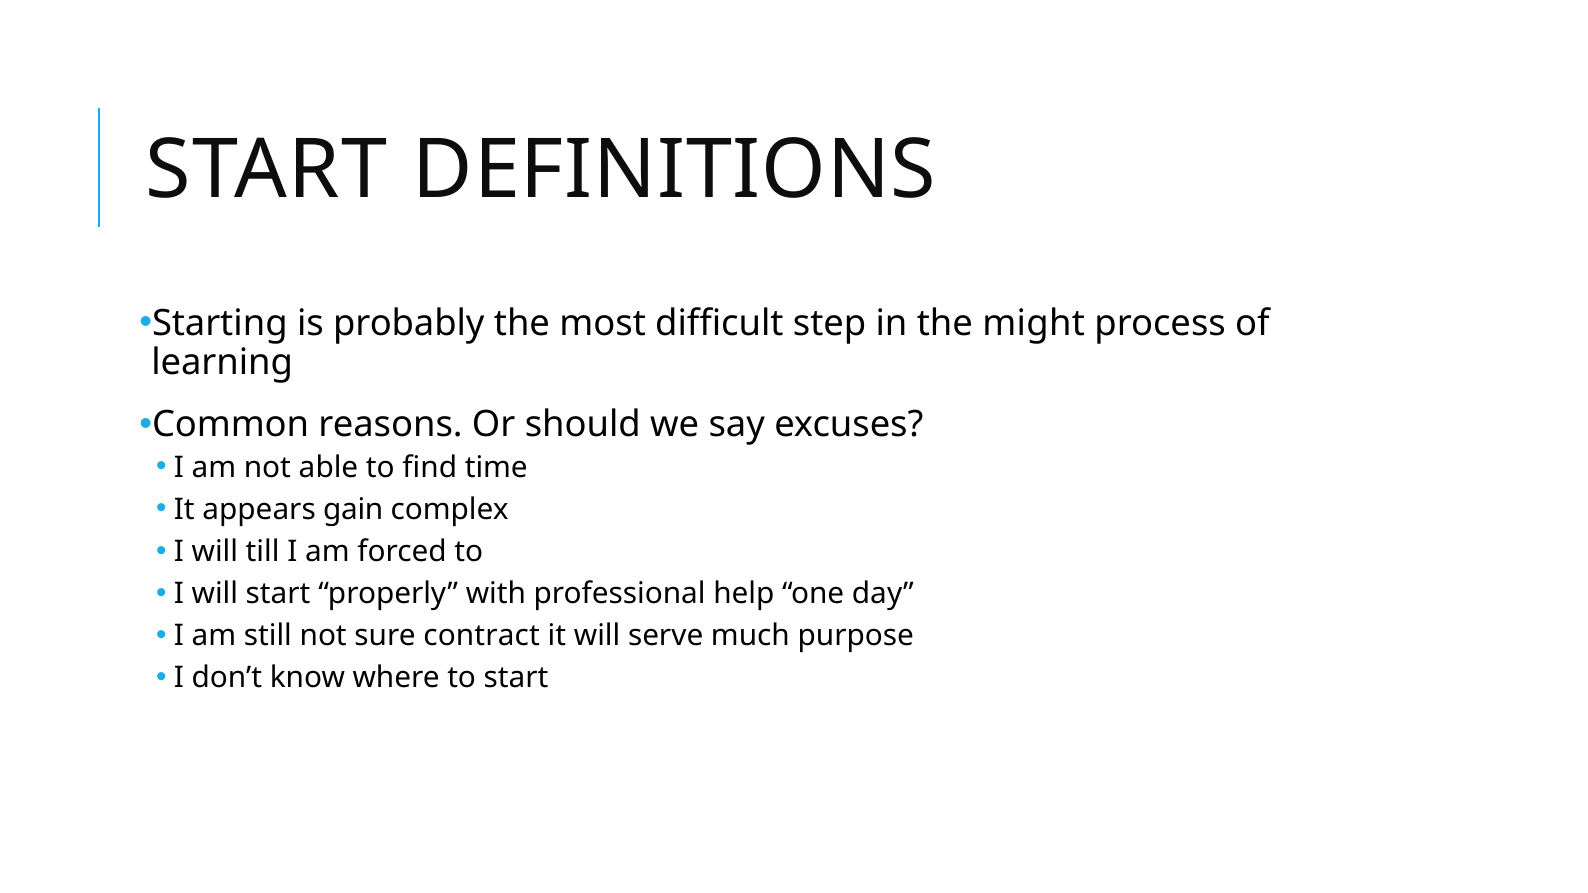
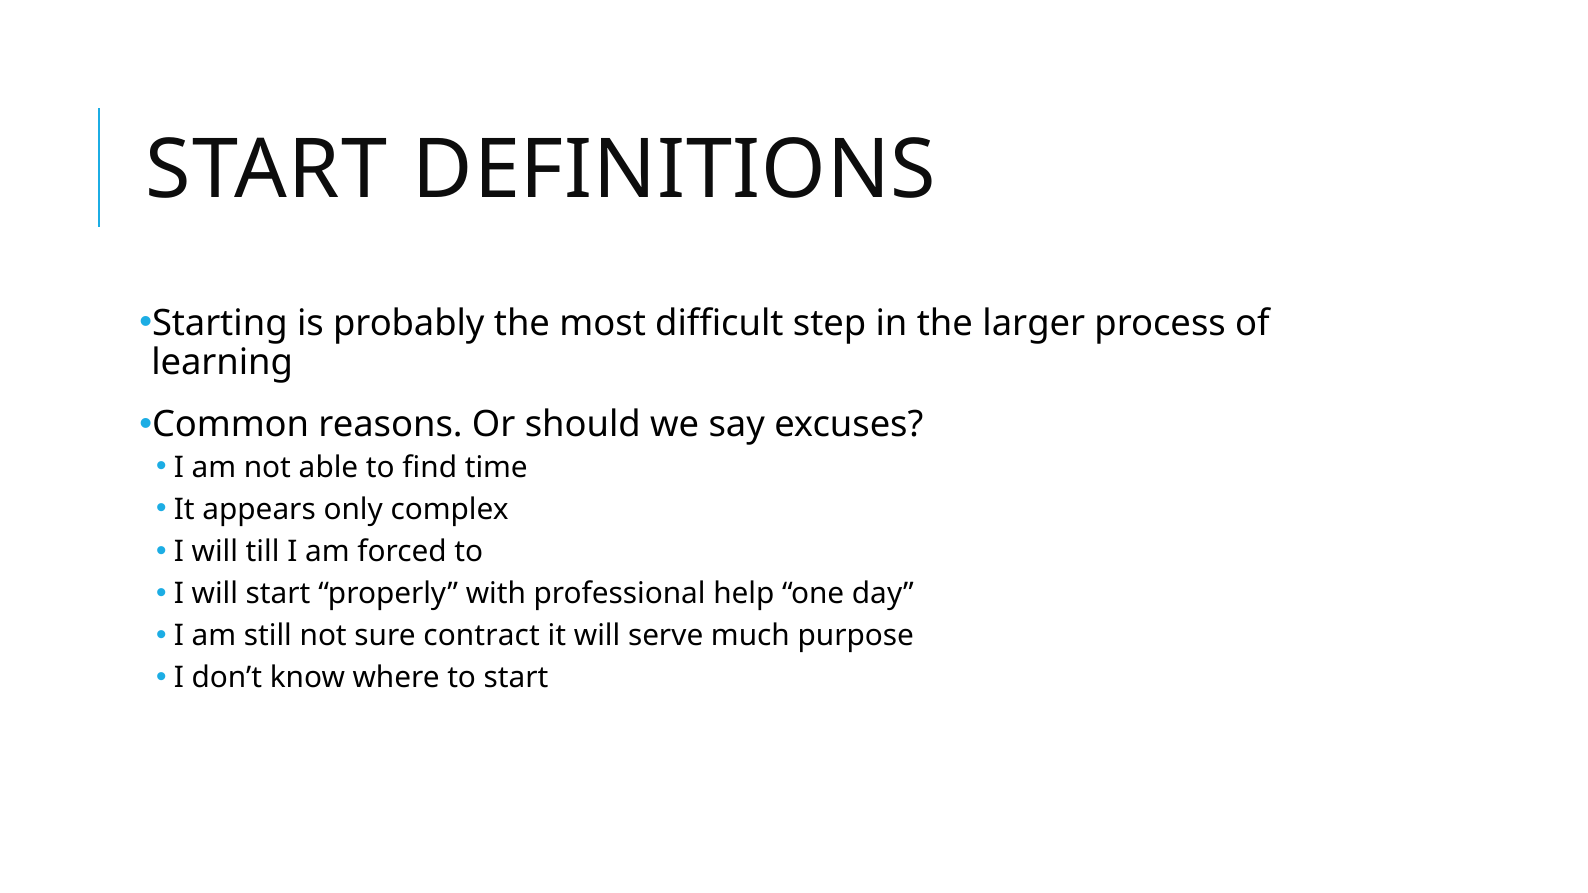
might: might -> larger (1034, 323)
gain: gain -> only (353, 509)
